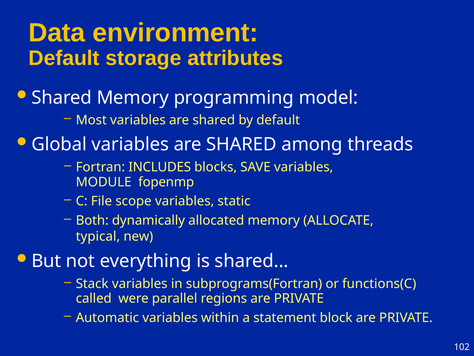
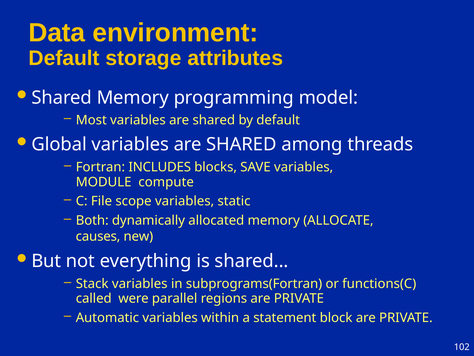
fopenmp: fopenmp -> compute (166, 182)
typical: typical -> causes (98, 236)
